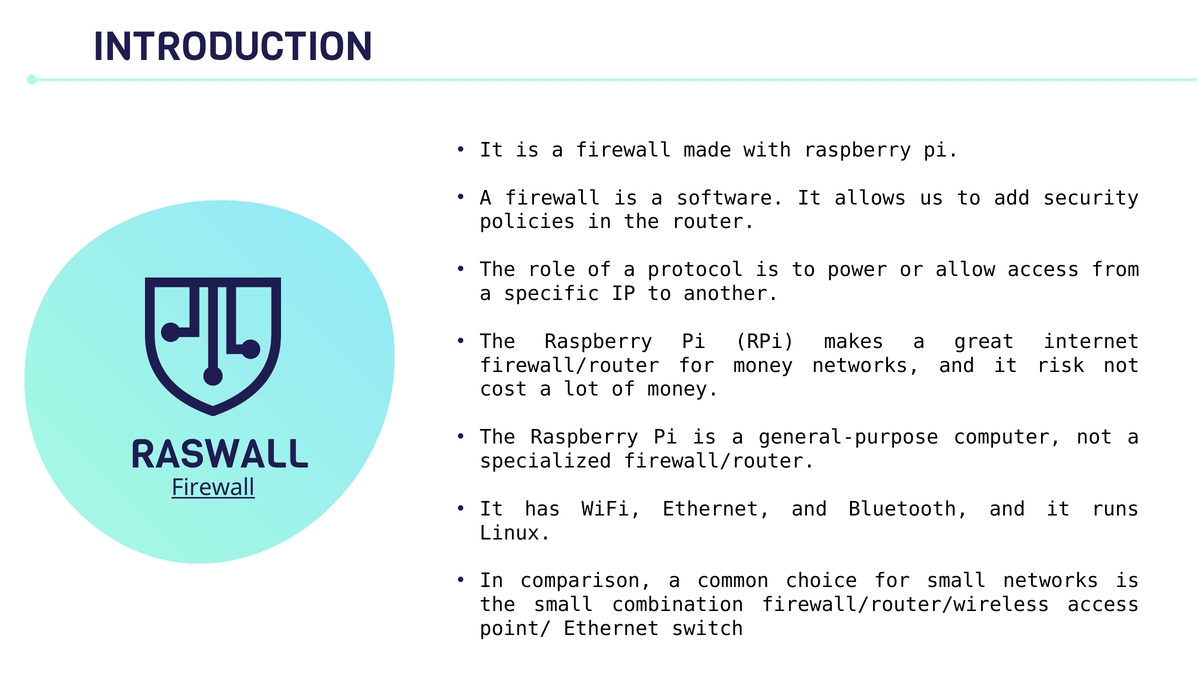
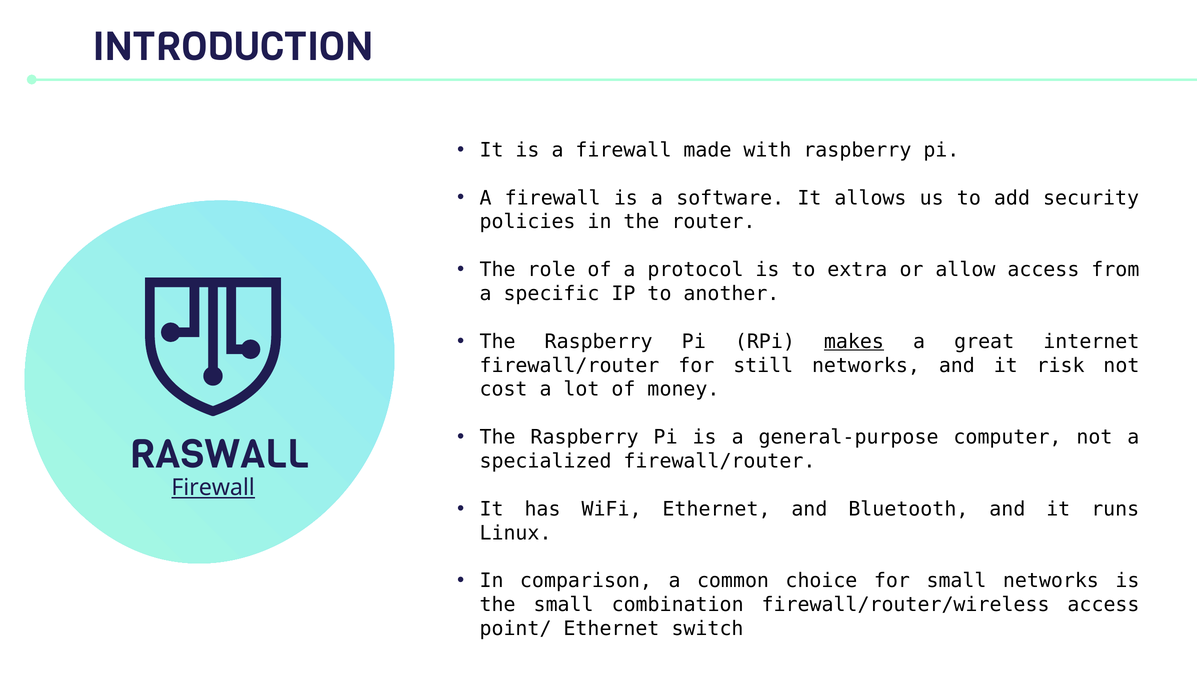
power: power -> extra (857, 270)
makes underline: none -> present (854, 342)
for money: money -> still (763, 366)
